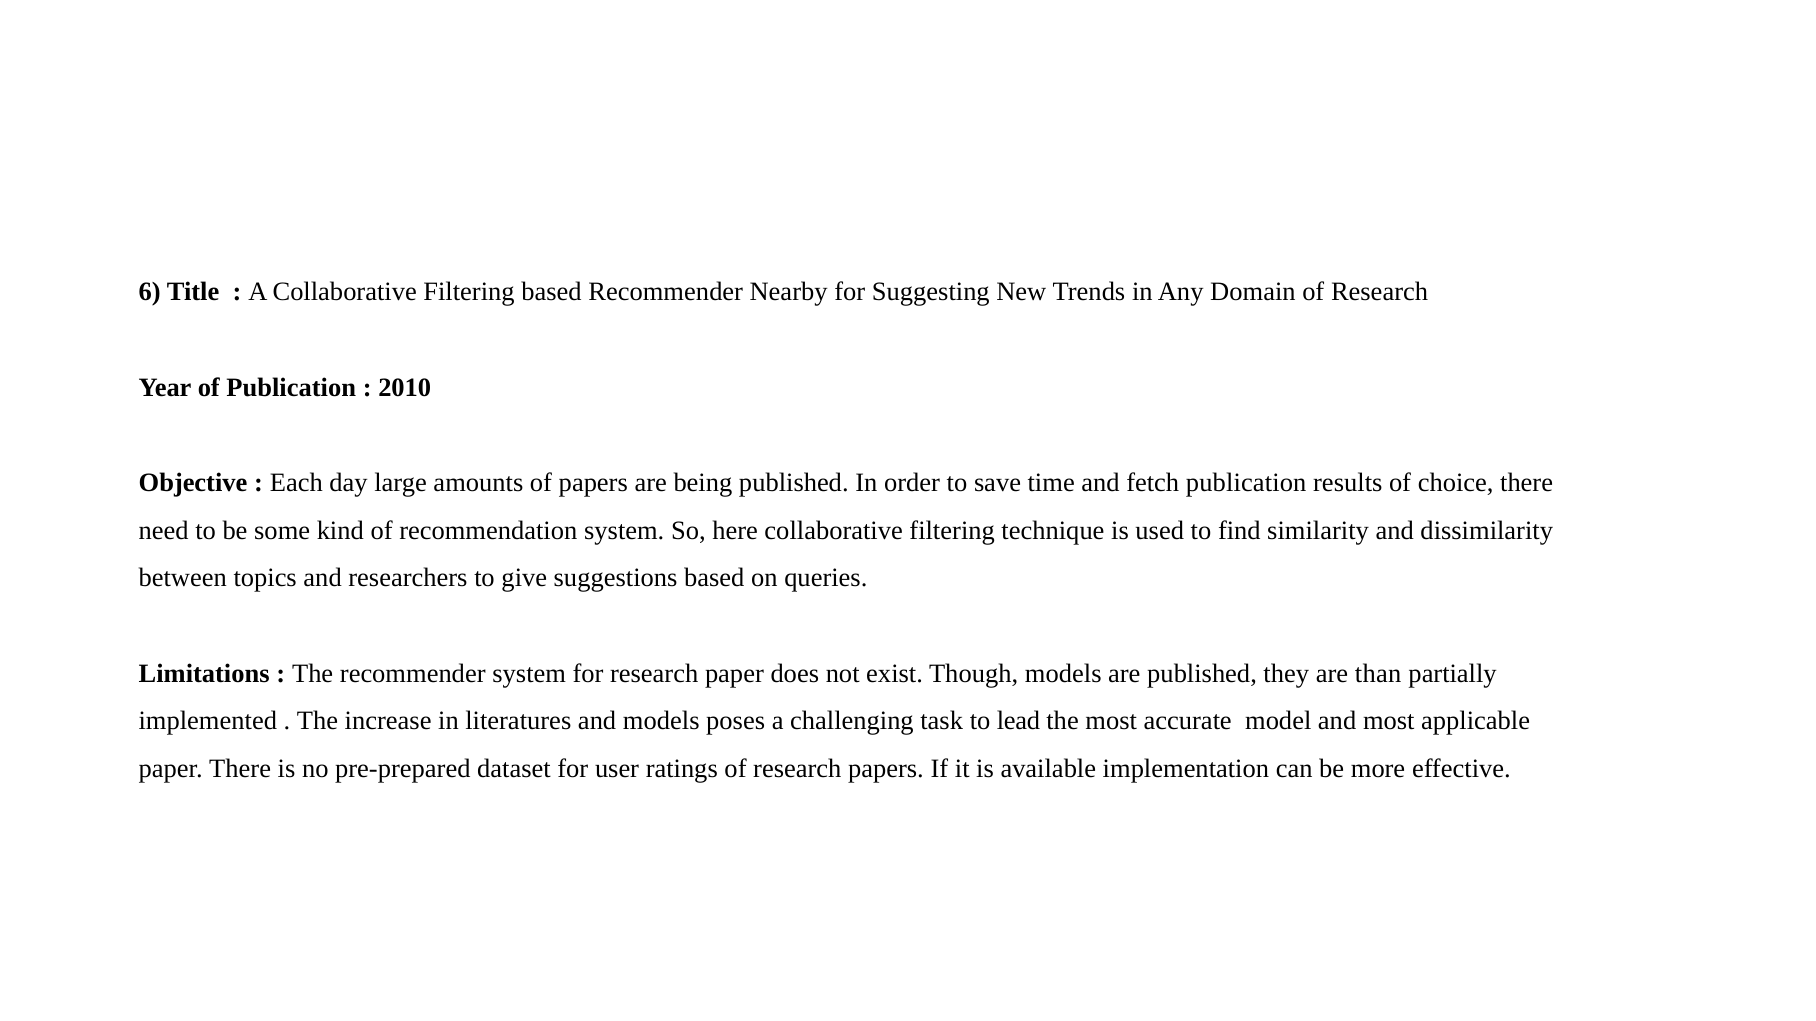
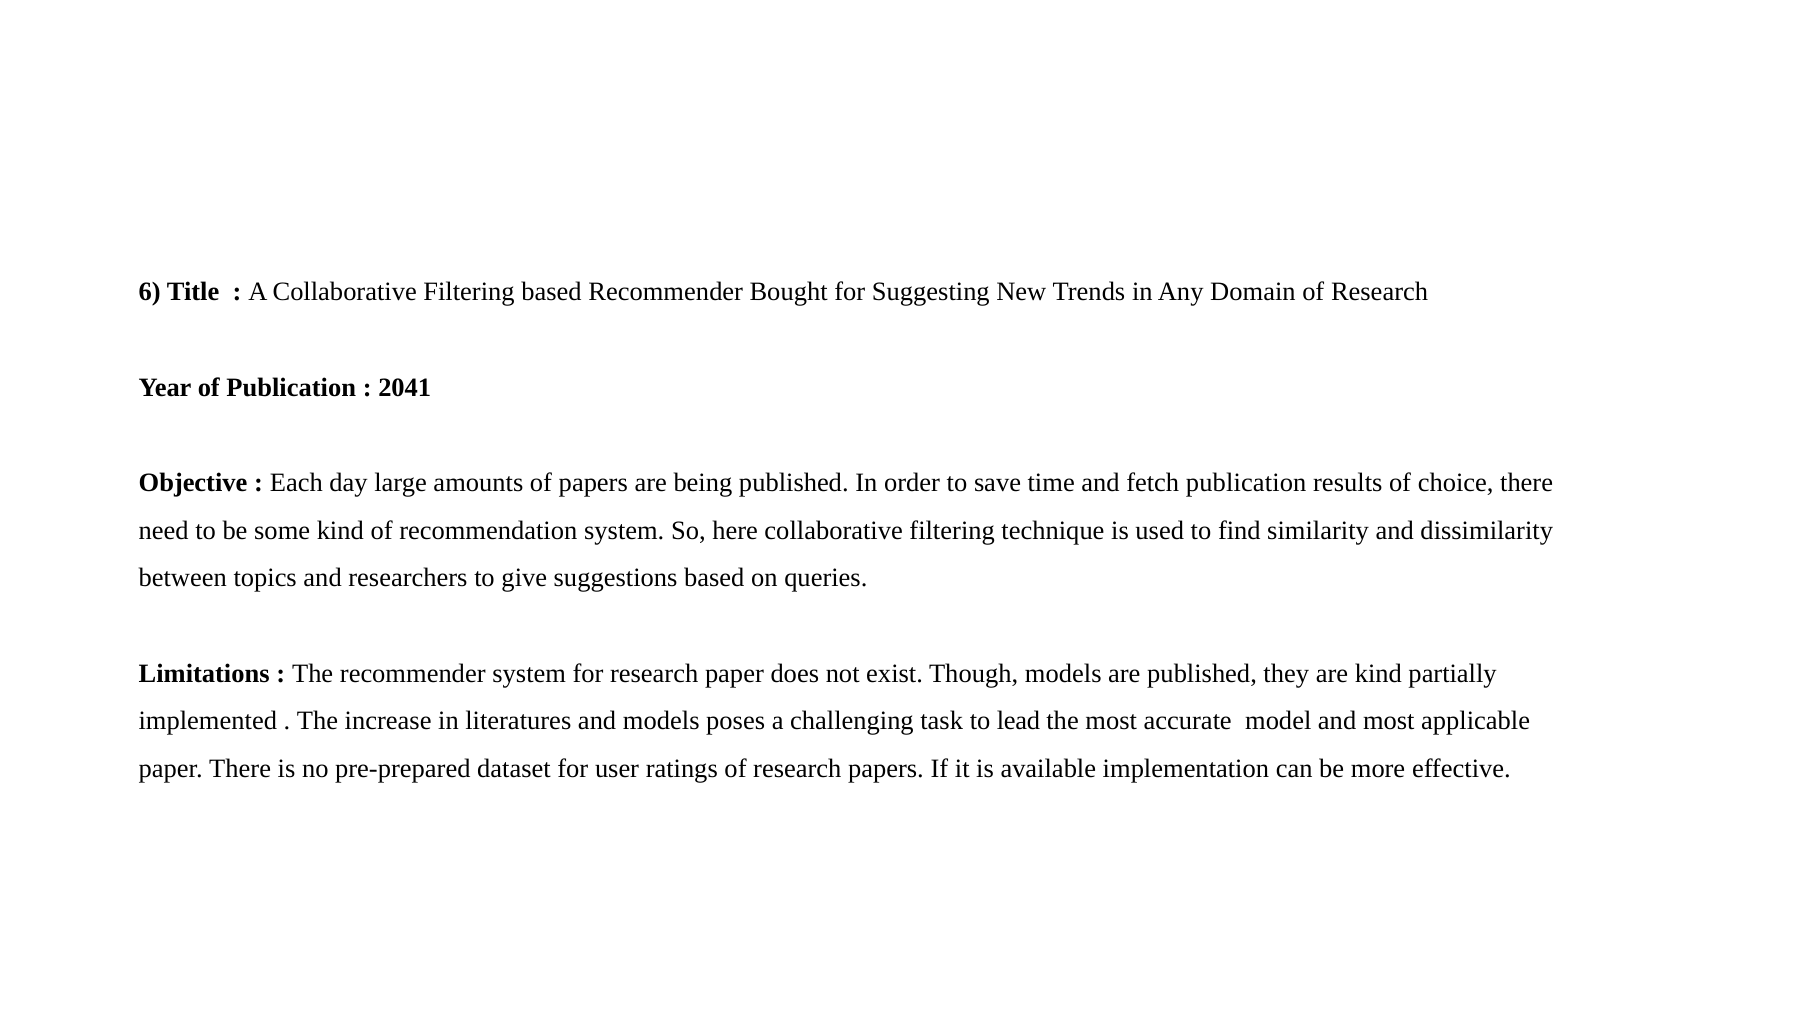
Nearby: Nearby -> Bought (789, 292)
2010: 2010 -> 2041 (405, 388)
are than: than -> kind (1378, 674)
